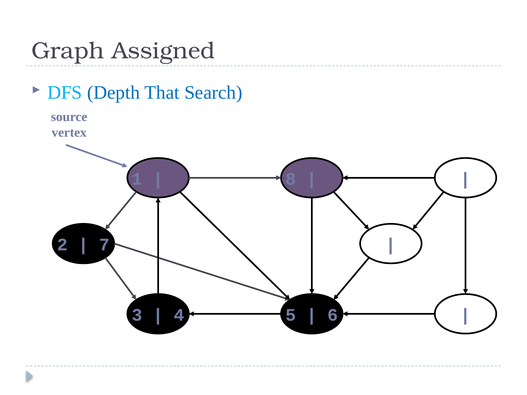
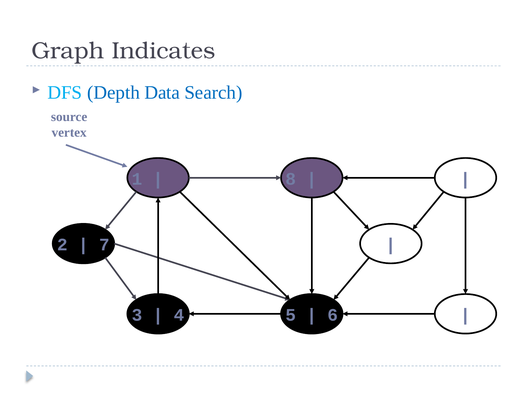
Assigned: Assigned -> Indicates (163, 51)
That: That -> Data (162, 93)
